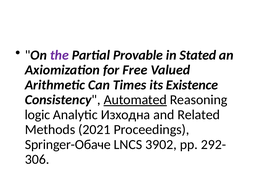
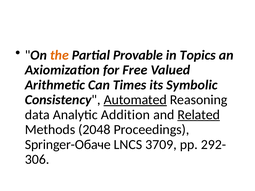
the colour: purple -> orange (59, 55)
Stated: Stated -> Topics (198, 55)
Existence: Existence -> Symbolic (192, 85)
logic: logic -> data (37, 115)
Изходна: Изходна -> Addition (125, 115)
Related underline: none -> present (199, 115)
2021: 2021 -> 2048 (94, 130)
3902: 3902 -> 3709 (161, 145)
